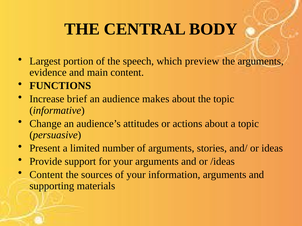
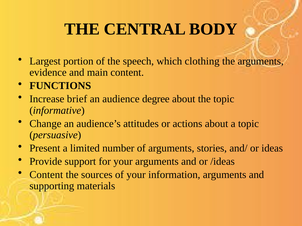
preview: preview -> clothing (202, 61)
makes: makes -> degree (156, 99)
